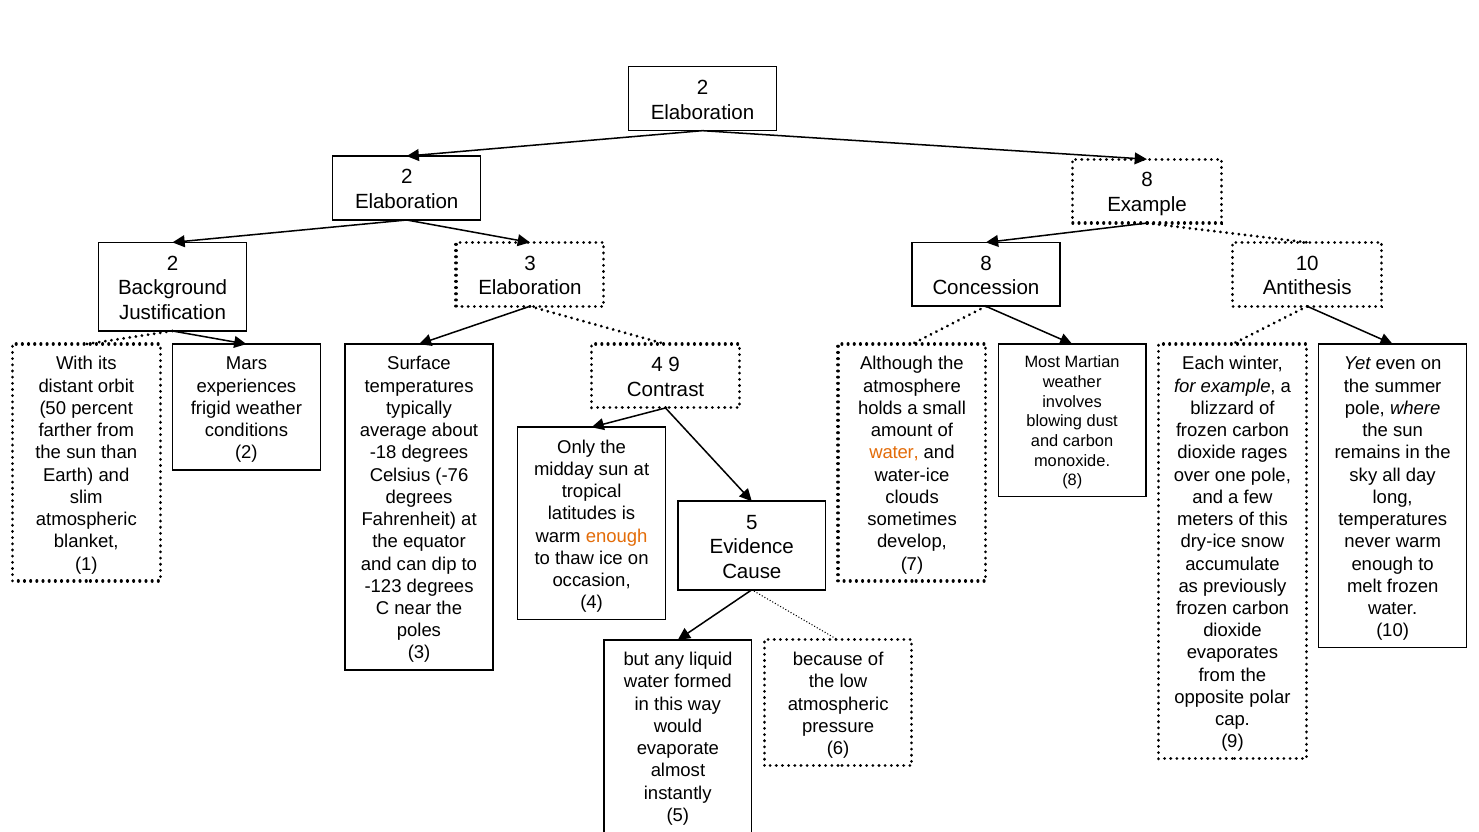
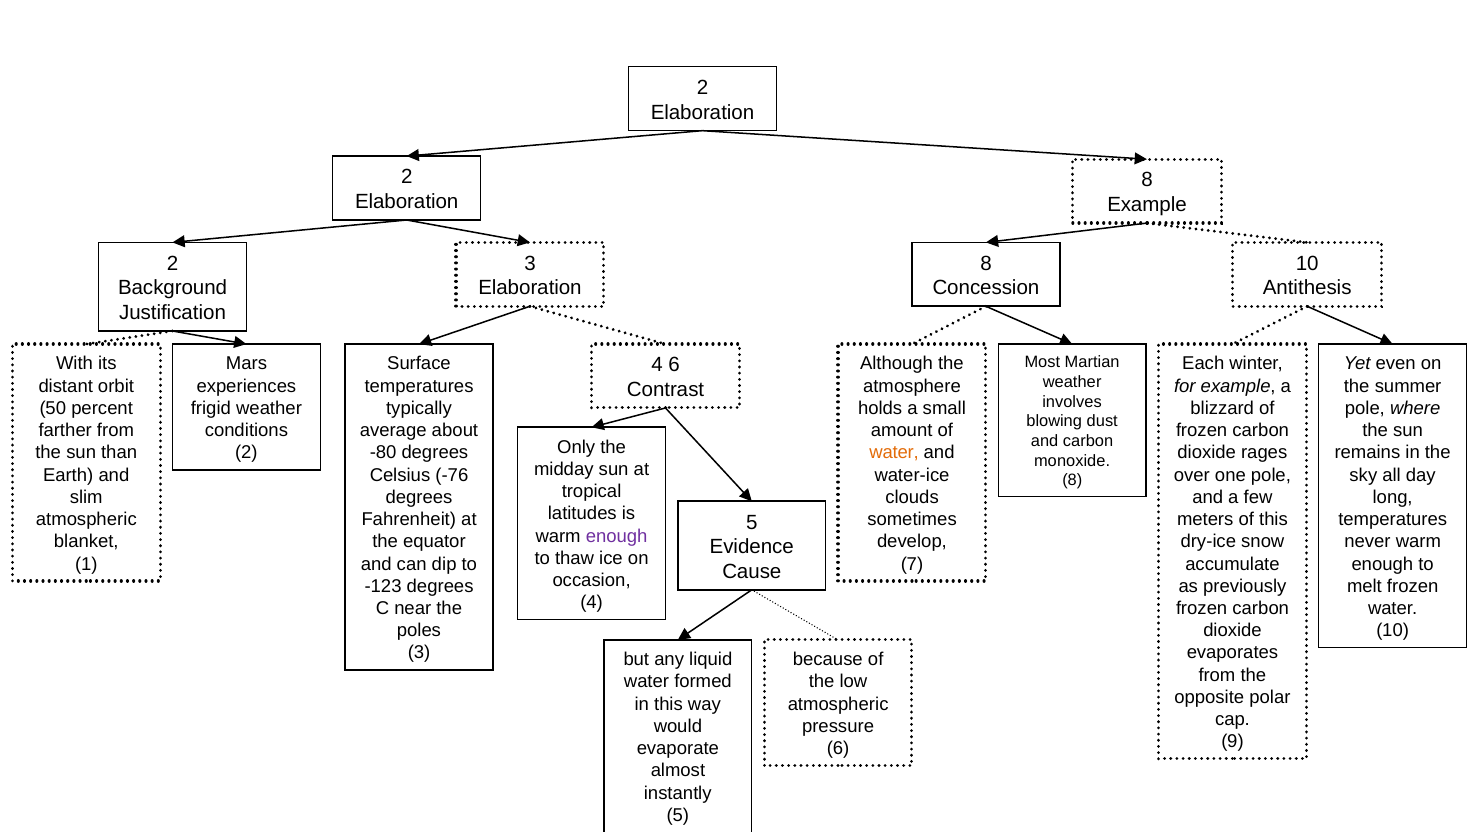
4 9: 9 -> 6 (674, 365)
-18: -18 -> -80 (383, 453)
enough colour: orange -> purple (617, 536)
